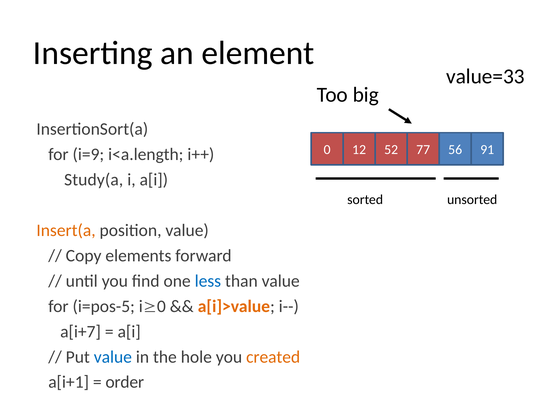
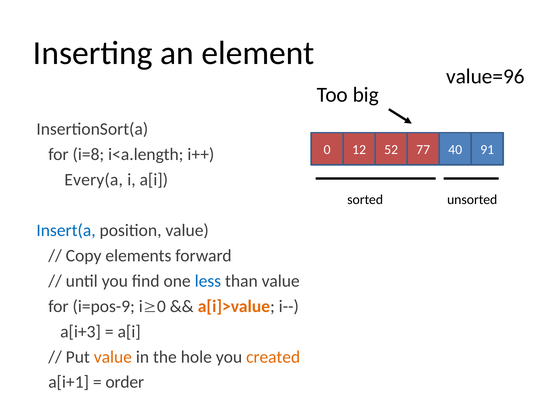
value=33: value=33 -> value=96 (485, 76)
56: 56 -> 40 (455, 150)
i=9: i=9 -> i=8 (88, 154)
Study(a: Study(a -> Every(a (94, 179)
Insert(a colour: orange -> blue (66, 230)
i=pos-5: i=pos-5 -> i=pos-9 (104, 306)
a[i+7: a[i+7 -> a[i+3 (81, 331)
value colour: blue -> orange (113, 357)
